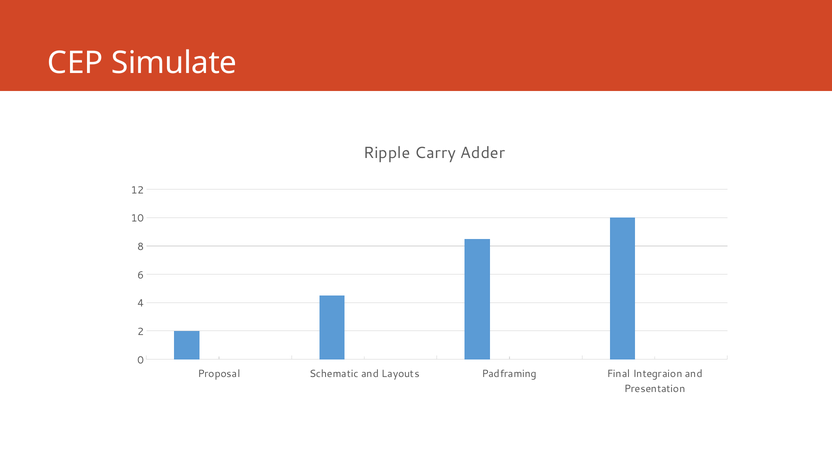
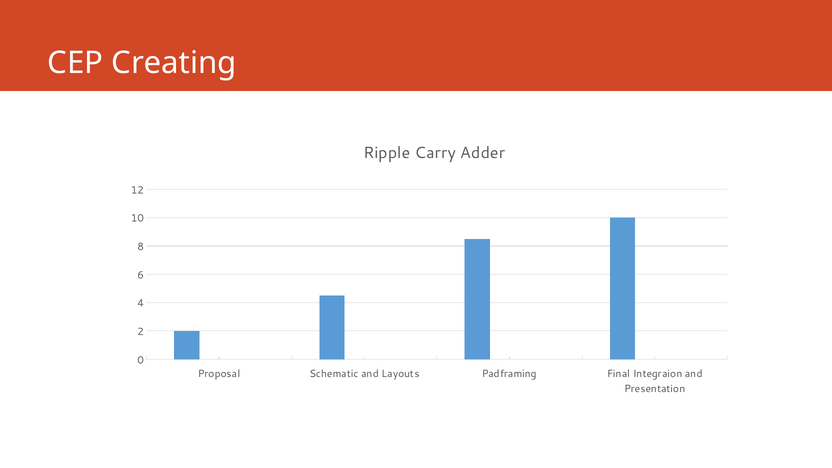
Simulate: Simulate -> Creating (174, 63)
